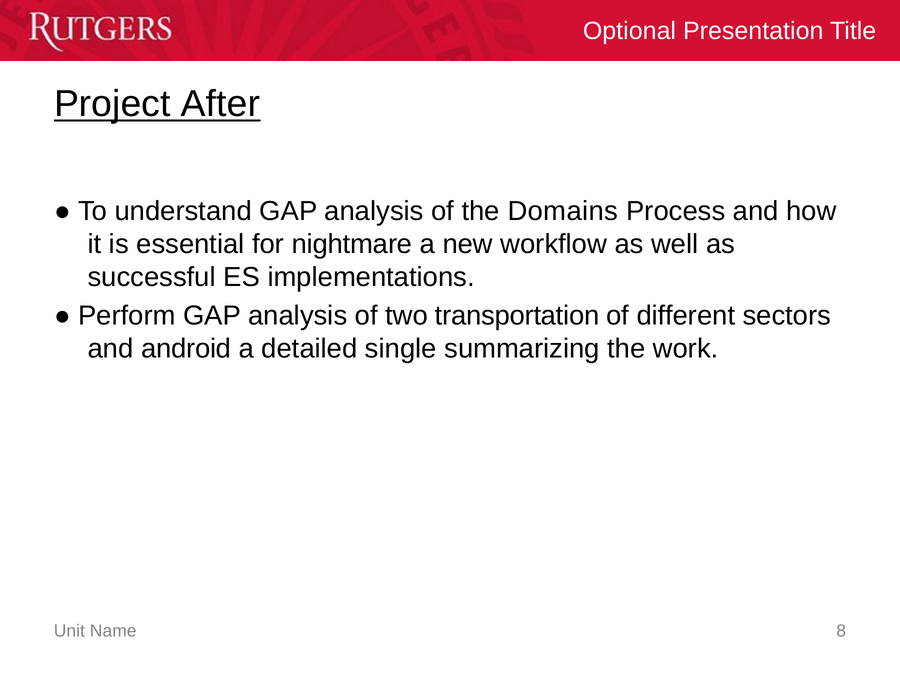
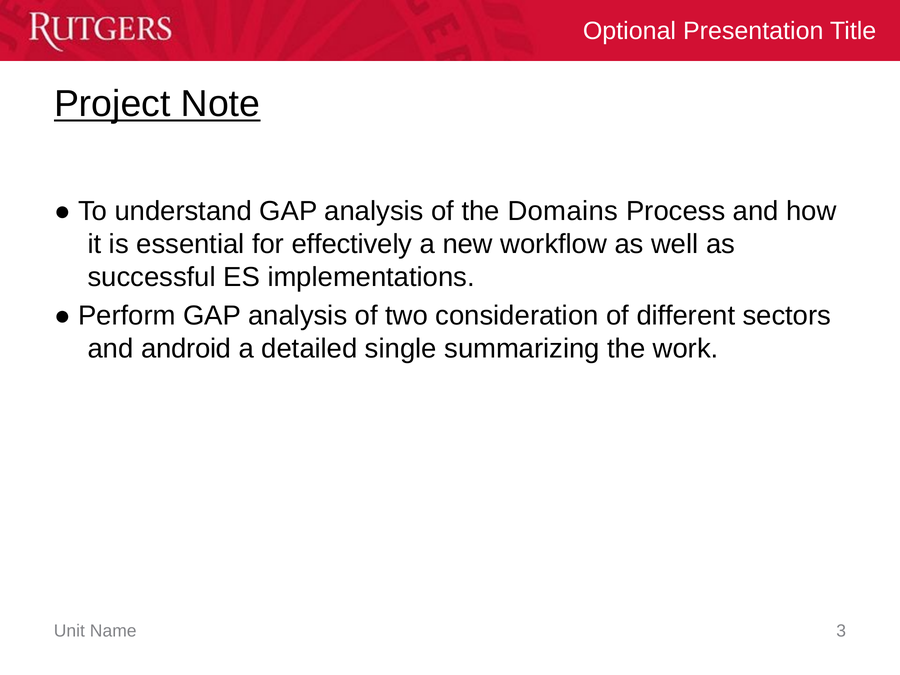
After: After -> Note (221, 104)
nightmare: nightmare -> effectively (352, 244)
transportation: transportation -> consideration (517, 316)
8: 8 -> 3 (841, 631)
